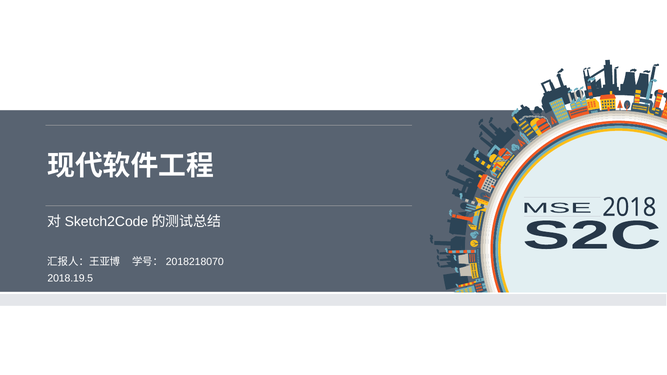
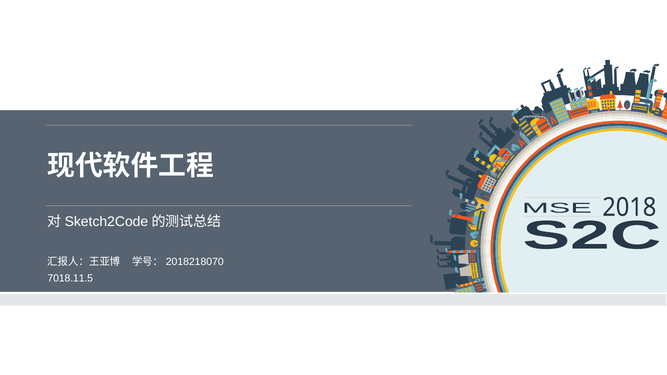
2018.19.5: 2018.19.5 -> 7018.11.5 (70, 278)
